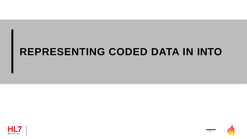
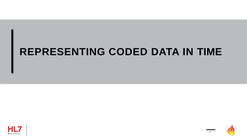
INTO: INTO -> TIME (210, 52)
